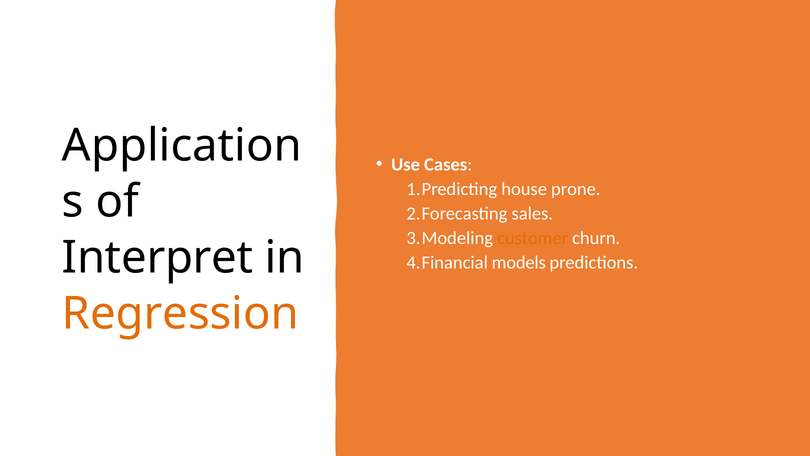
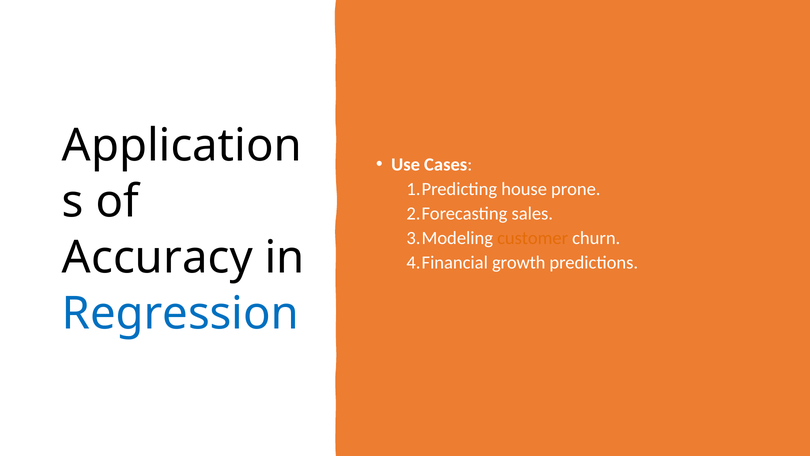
Interpret: Interpret -> Accuracy (157, 257)
models: models -> growth (519, 262)
Regression colour: orange -> blue (180, 313)
